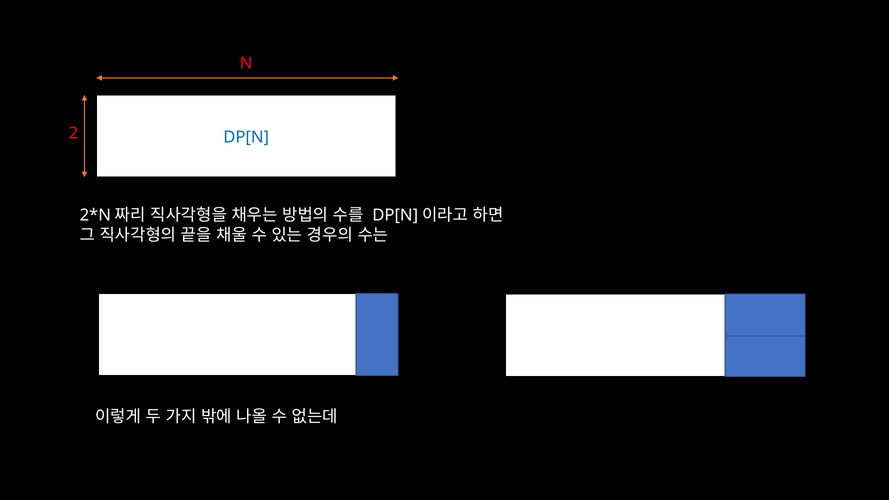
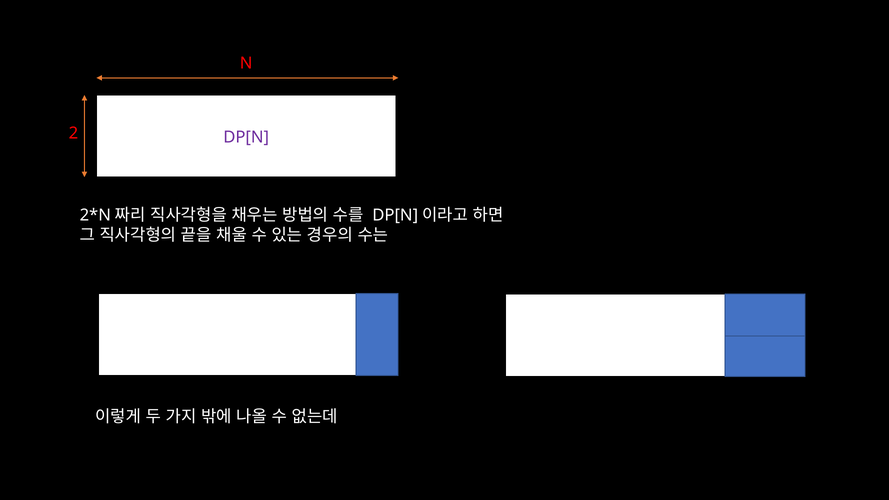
DP[N colour: blue -> purple (246, 137)
